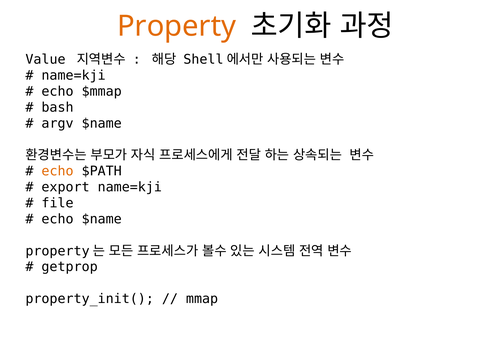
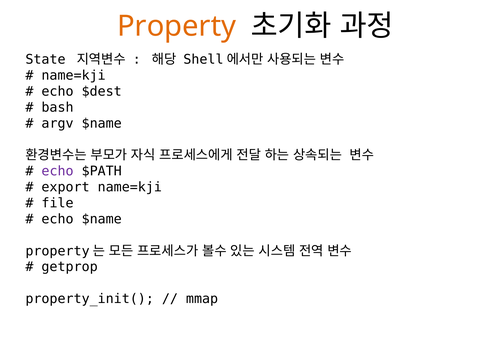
Value: Value -> State (45, 59)
$mmap: $mmap -> $dest (102, 91)
echo colour: orange -> purple (58, 171)
